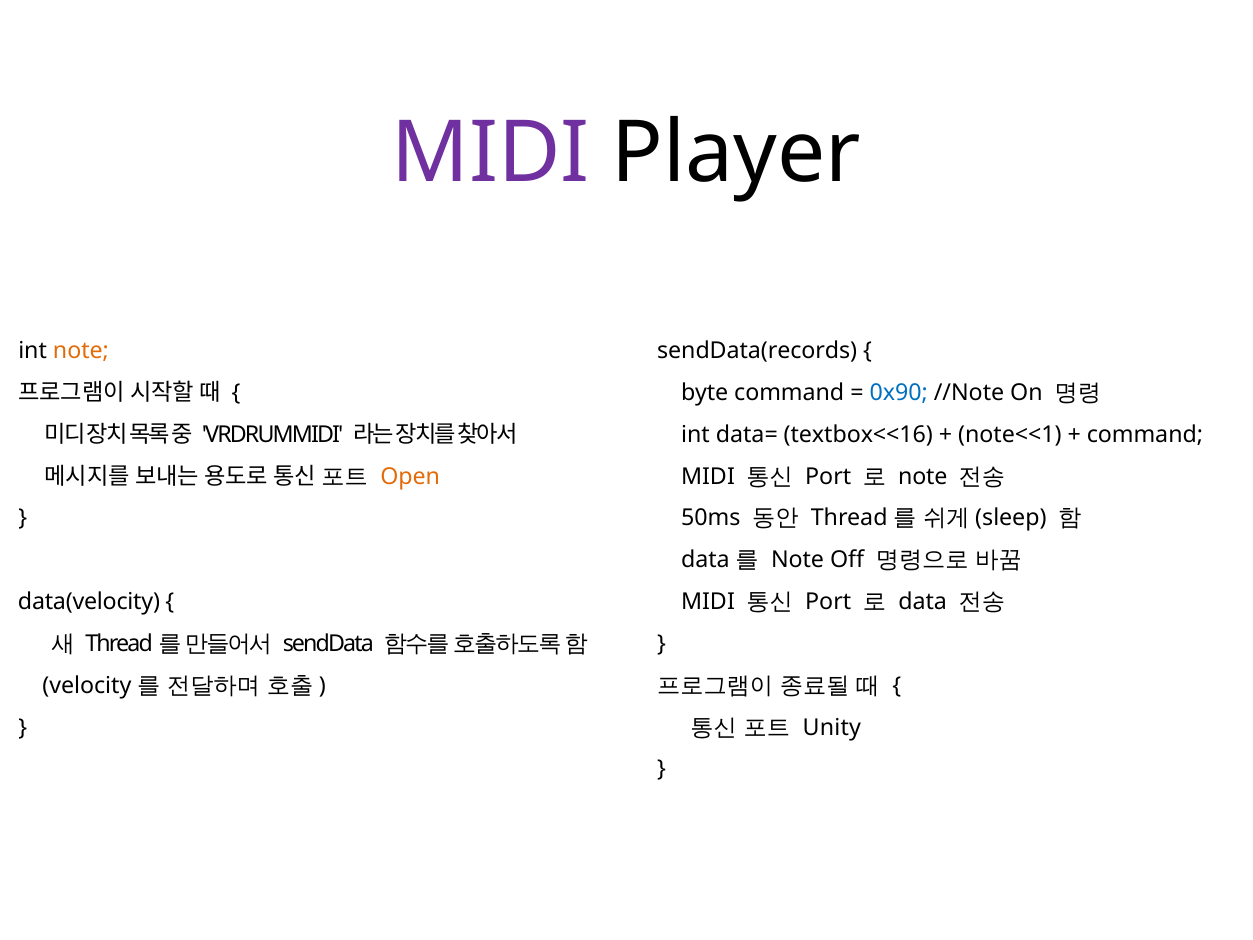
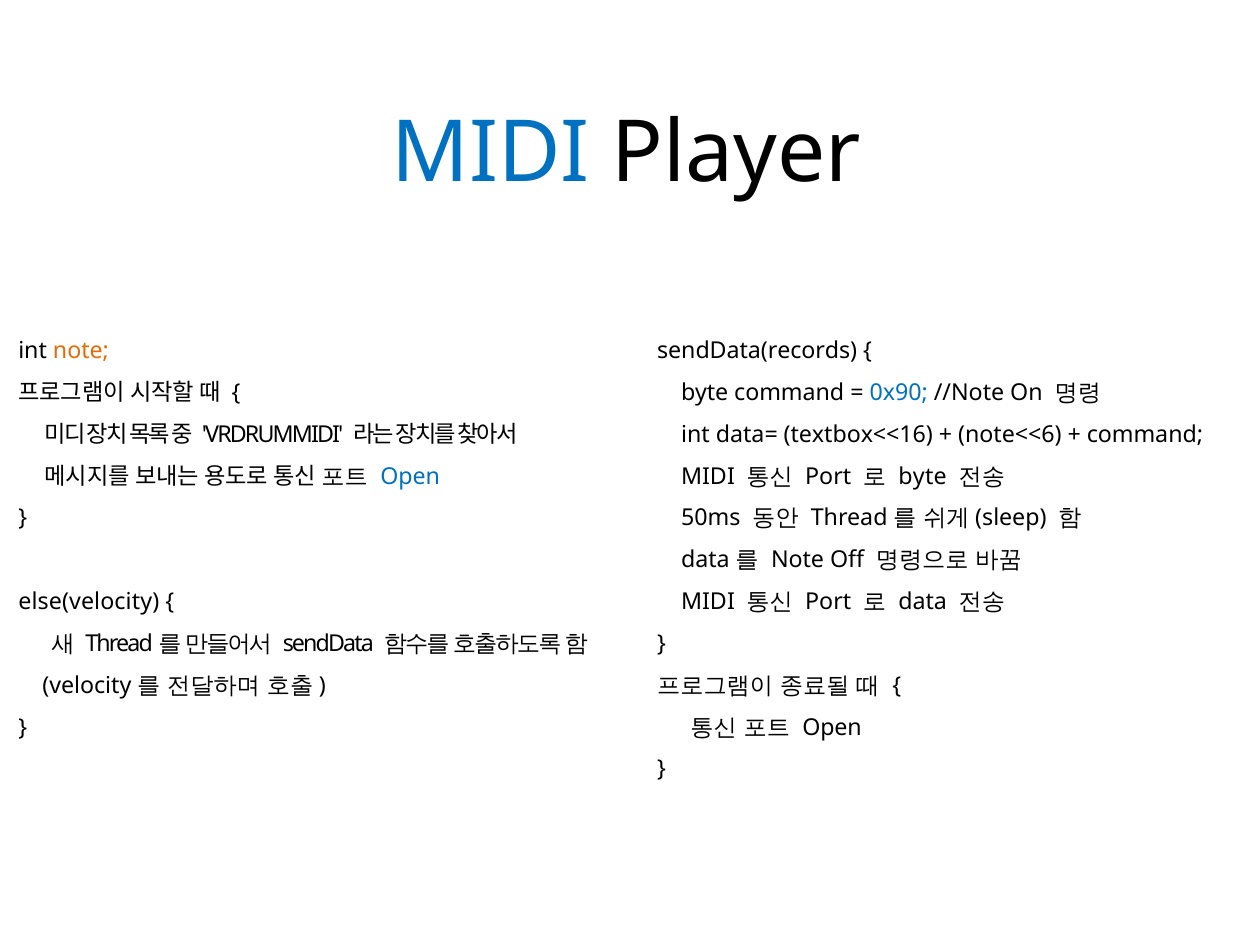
MIDI colour: purple -> blue (491, 153)
note<<1: note<<1 -> note<<6 (1010, 434)
Open colour: orange -> blue (410, 476)
note: note -> byte (923, 476)
data(velocity: data(velocity -> else(velocity (89, 602)
Unity: Unity -> Open (832, 727)
